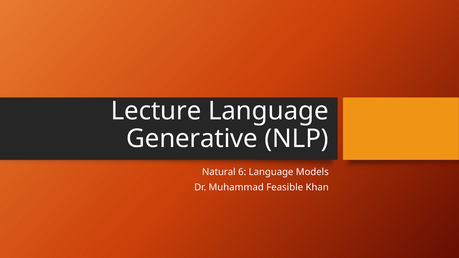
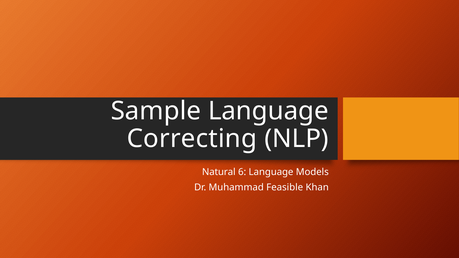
Lecture: Lecture -> Sample (156, 111)
Generative: Generative -> Correcting (192, 139)
